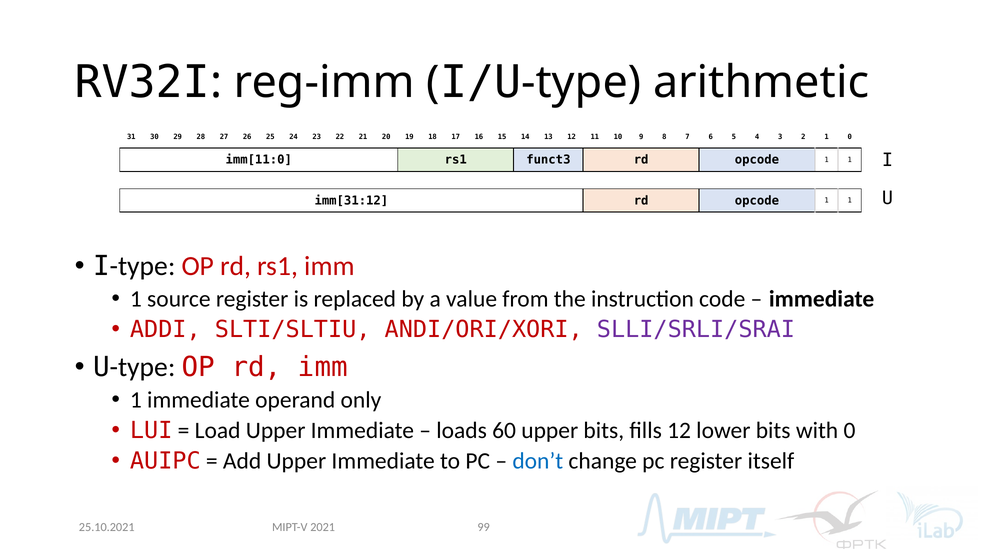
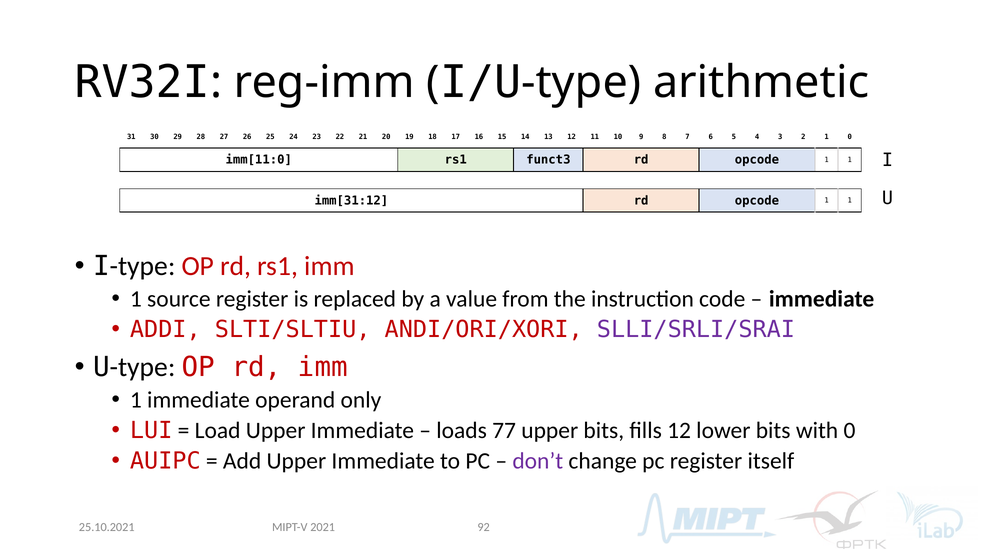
60: 60 -> 77 (504, 430)
don’t colour: blue -> purple (538, 461)
99: 99 -> 92 (484, 527)
